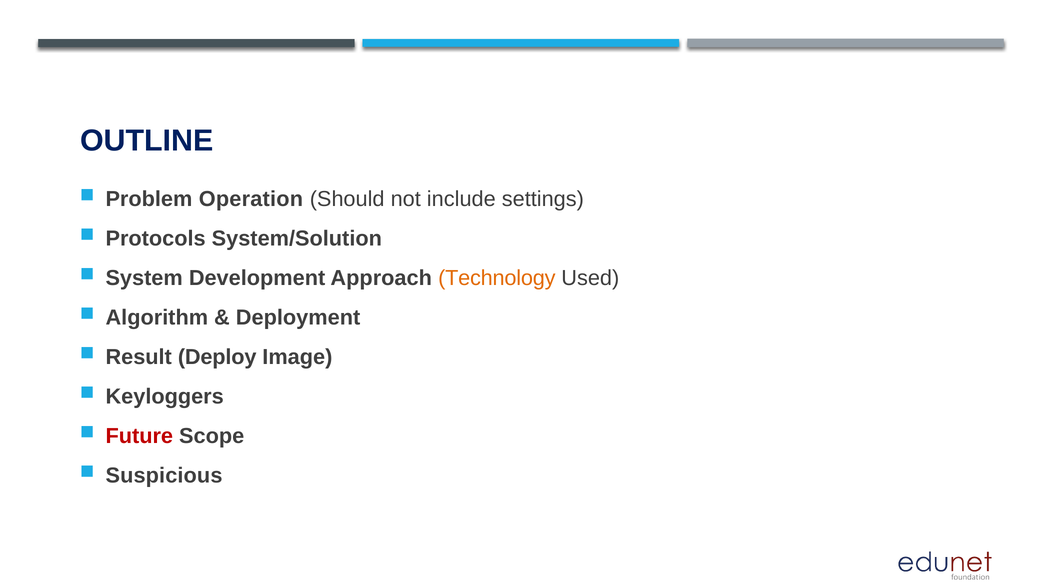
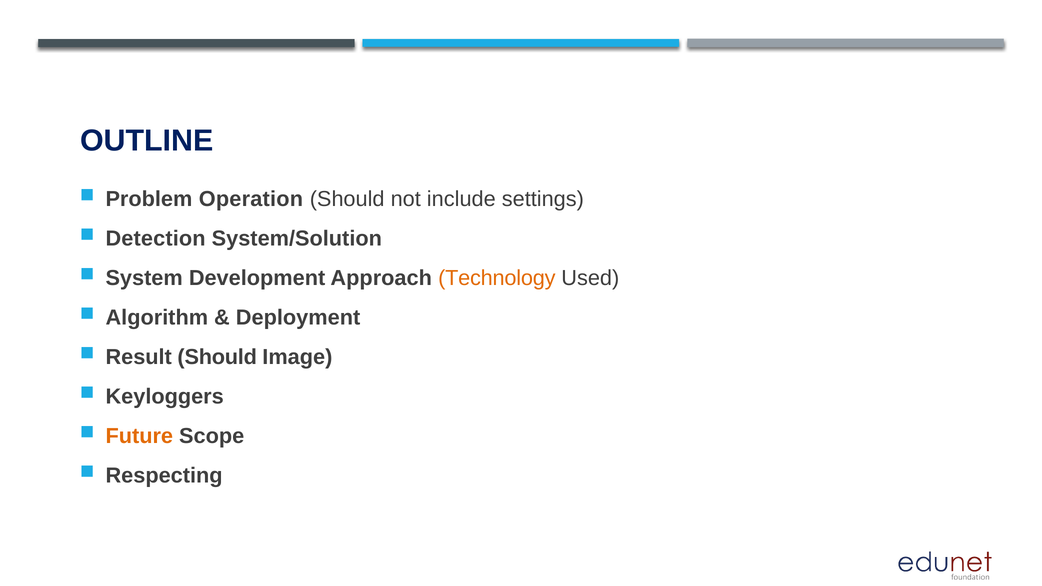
Protocols: Protocols -> Detection (156, 238)
Result Deploy: Deploy -> Should (217, 357)
Future colour: red -> orange (139, 436)
Suspicious: Suspicious -> Respecting (164, 475)
